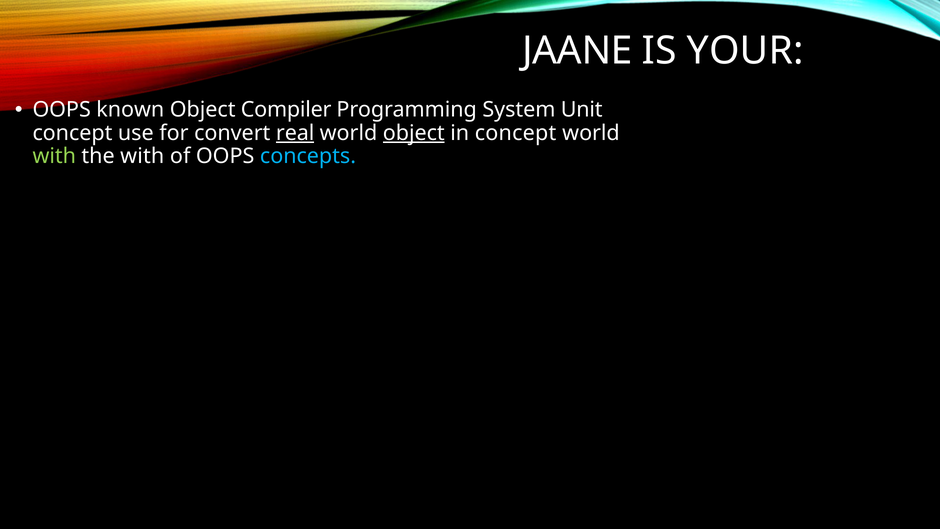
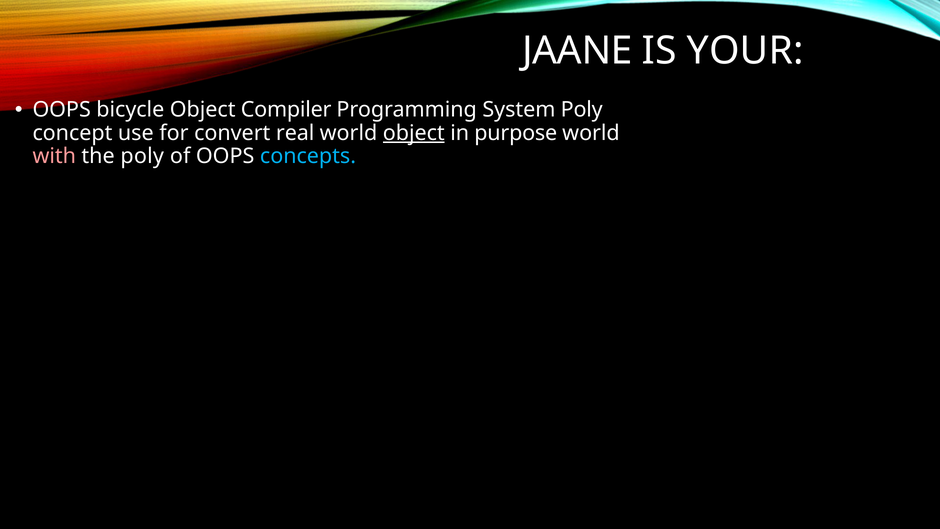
known: known -> bicycle (130, 110)
System Unit: Unit -> Poly (582, 110)
real underline: present -> none (295, 133)
in concept: concept -> purpose (516, 133)
with colour: light green -> pink (54, 156)
the with: with -> poly (142, 156)
